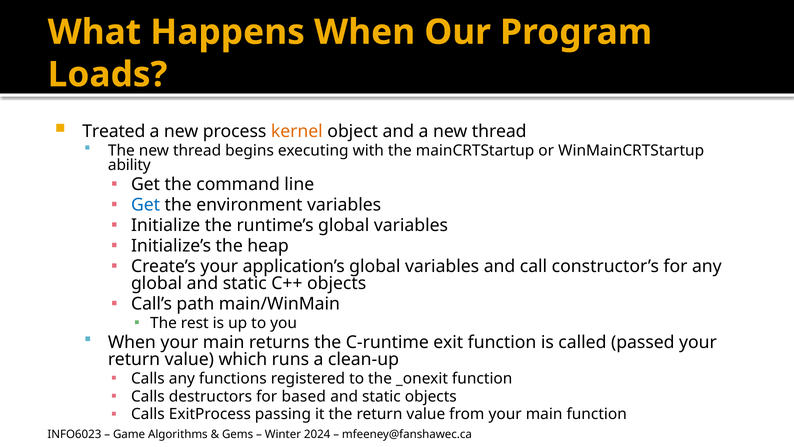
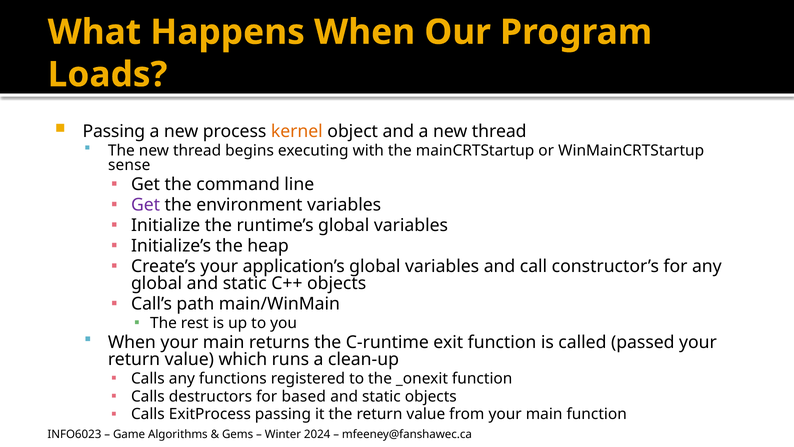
Treated: Treated -> Passing (114, 131)
ability: ability -> sense (129, 165)
Get colour: blue -> purple (146, 205)
